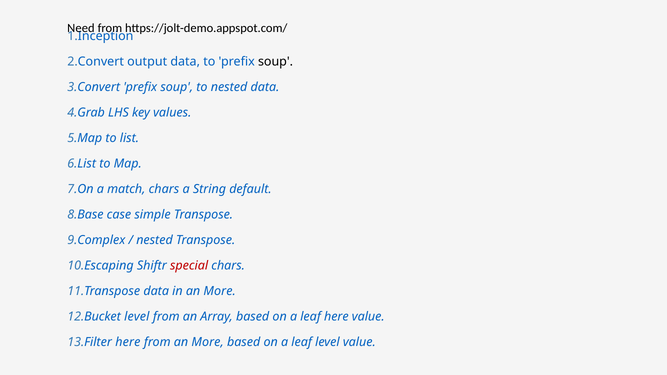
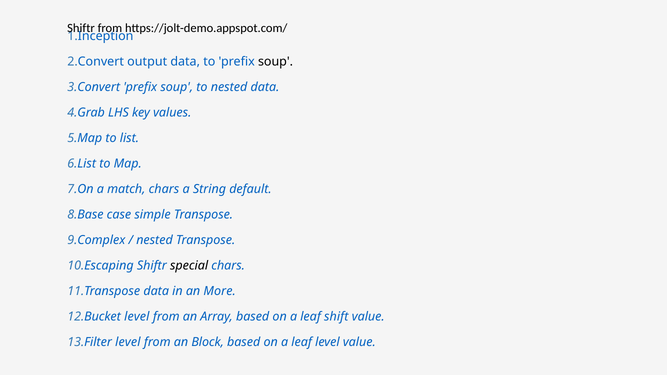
Need: Need -> Shiftr (81, 28)
special colour: red -> black (189, 266)
leaf here: here -> shift (336, 317)
here: here -> level (128, 342)
from an More: More -> Block (208, 342)
